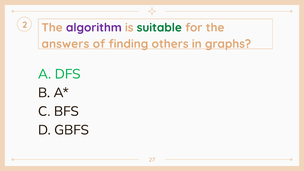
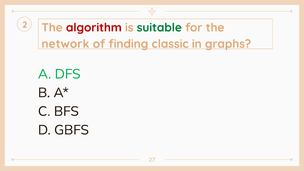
algorithm colour: purple -> red (94, 28)
answers: answers -> network (65, 44)
others: others -> classic (170, 44)
